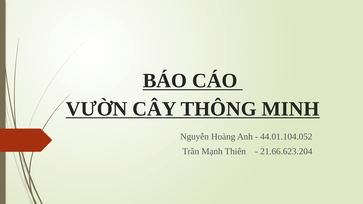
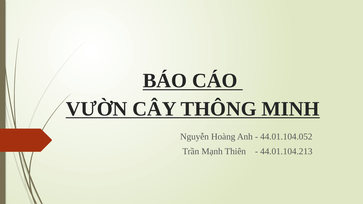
21.66.623.204: 21.66.623.204 -> 44.01.104.213 (286, 151)
